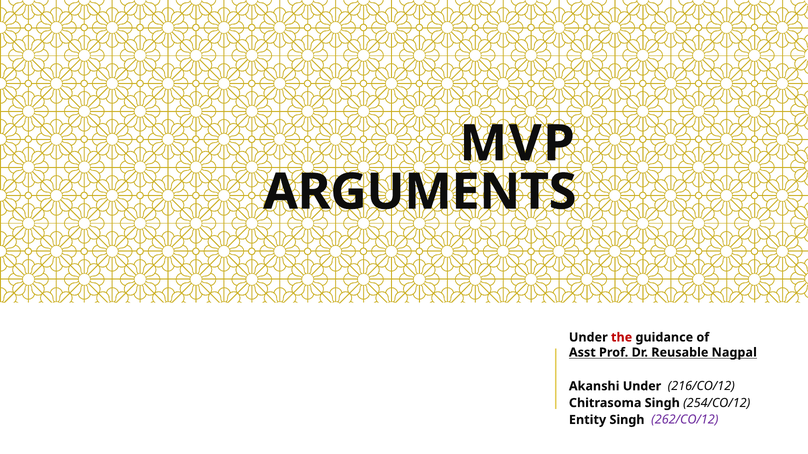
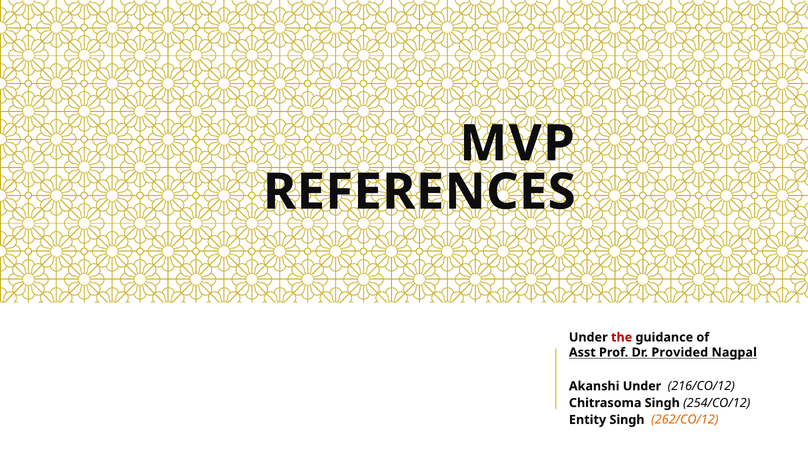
ARGUMENTS: ARGUMENTS -> REFERENCES (419, 192)
Reusable: Reusable -> Provided (680, 353)
262/CO/12 colour: purple -> orange (685, 420)
